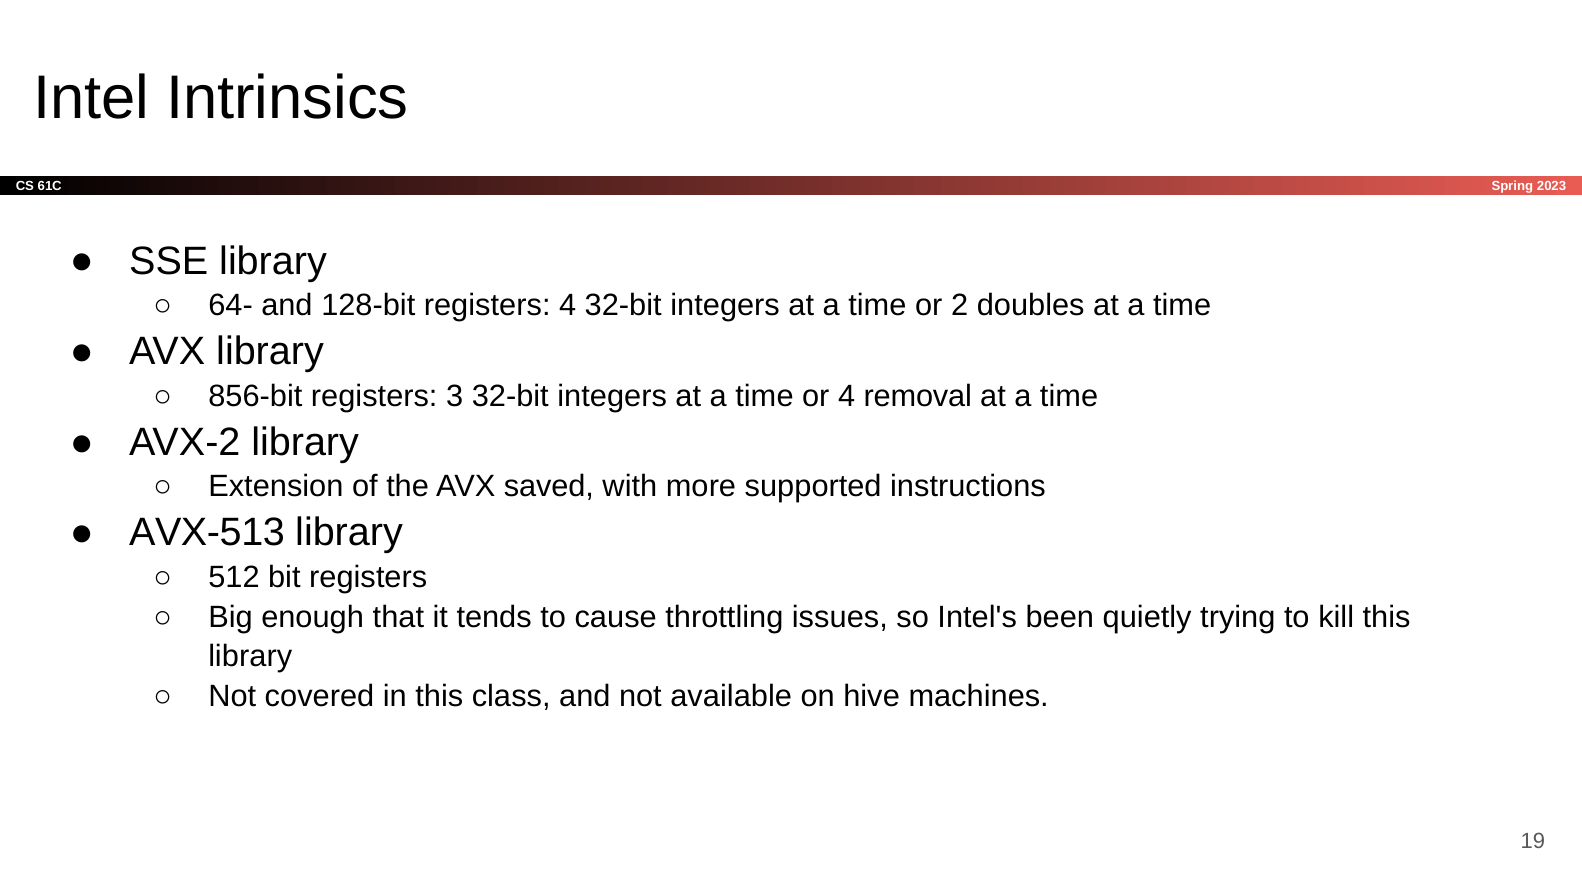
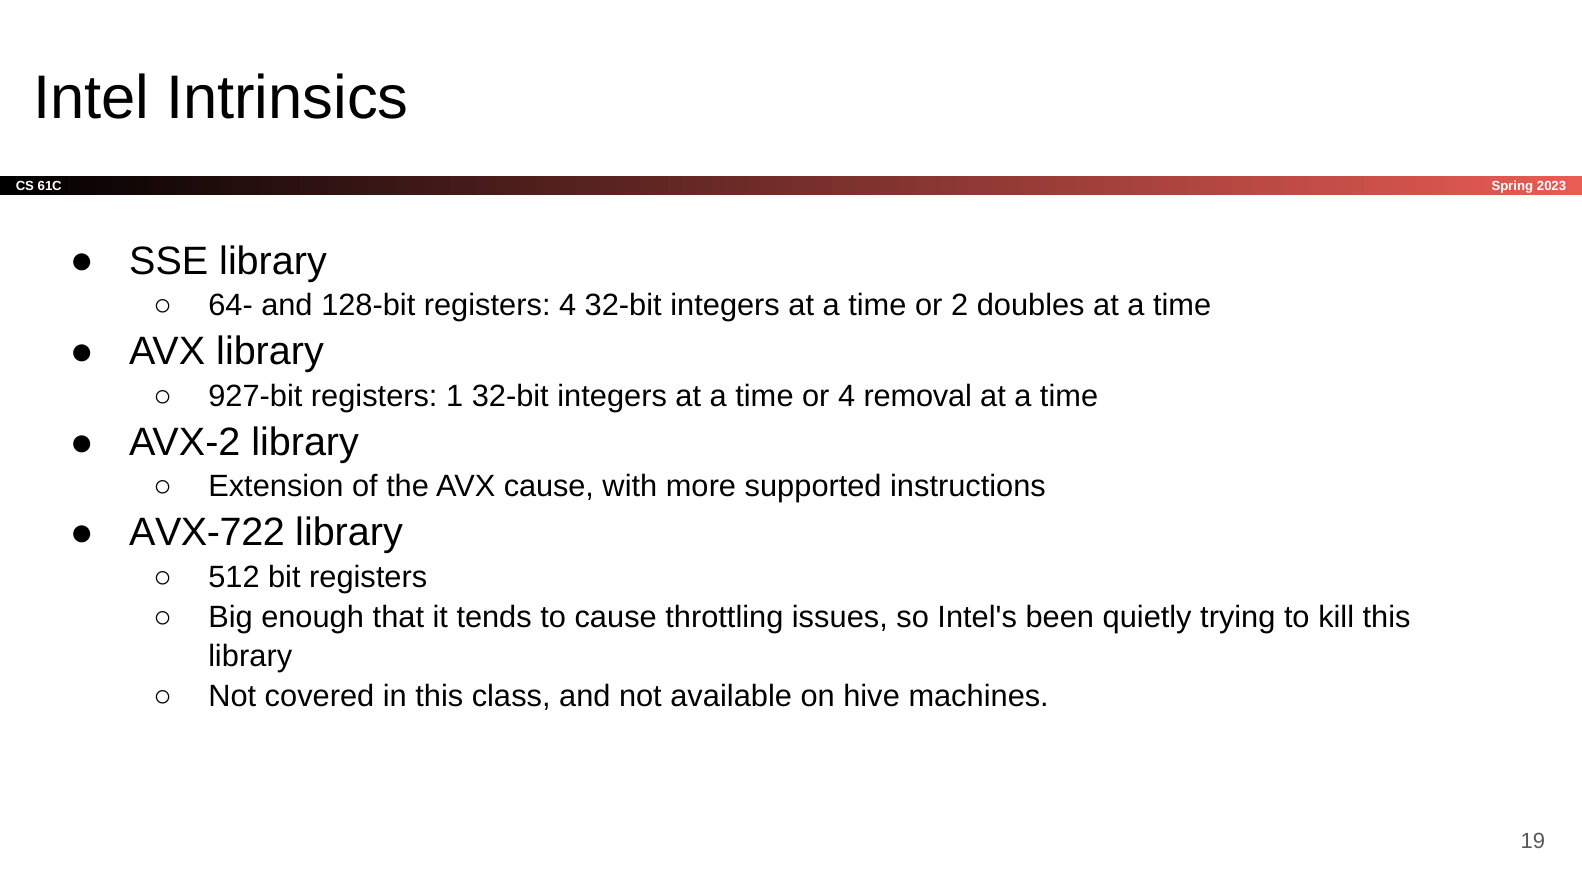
856-bit: 856-bit -> 927-bit (255, 396)
3: 3 -> 1 (455, 396)
AVX saved: saved -> cause (549, 487)
AVX-513: AVX-513 -> AVX-722 (207, 533)
